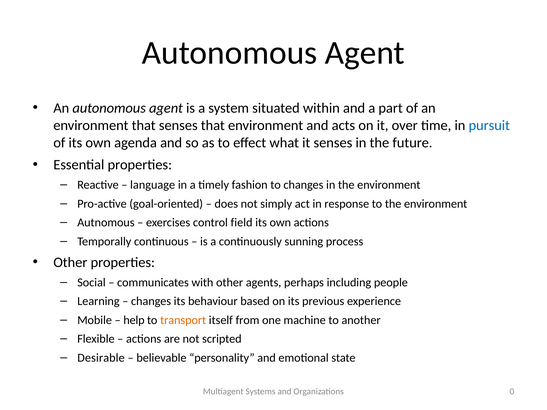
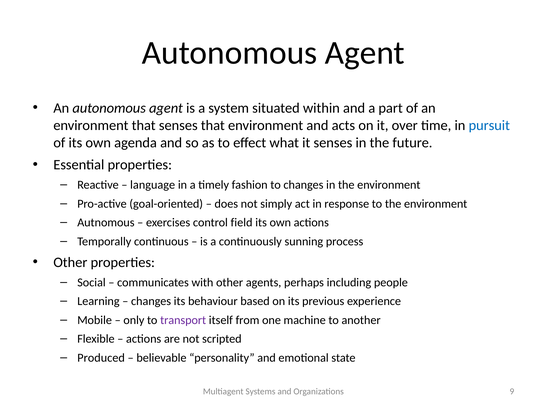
help: help -> only (134, 320)
transport colour: orange -> purple (183, 320)
Desirable: Desirable -> Produced (101, 358)
0: 0 -> 9 (512, 392)
